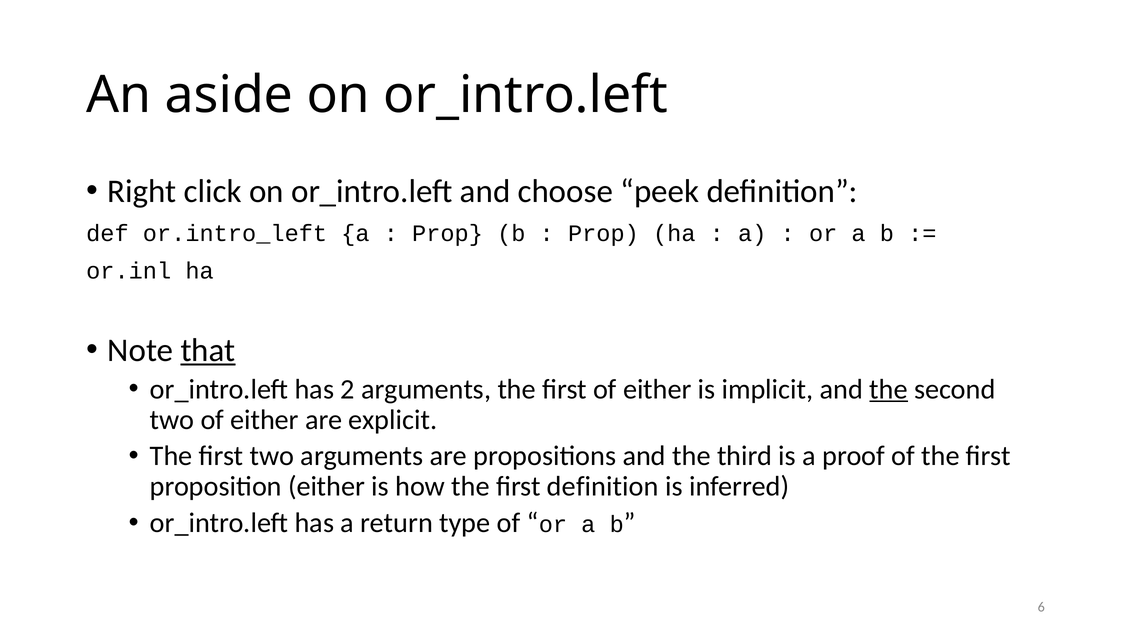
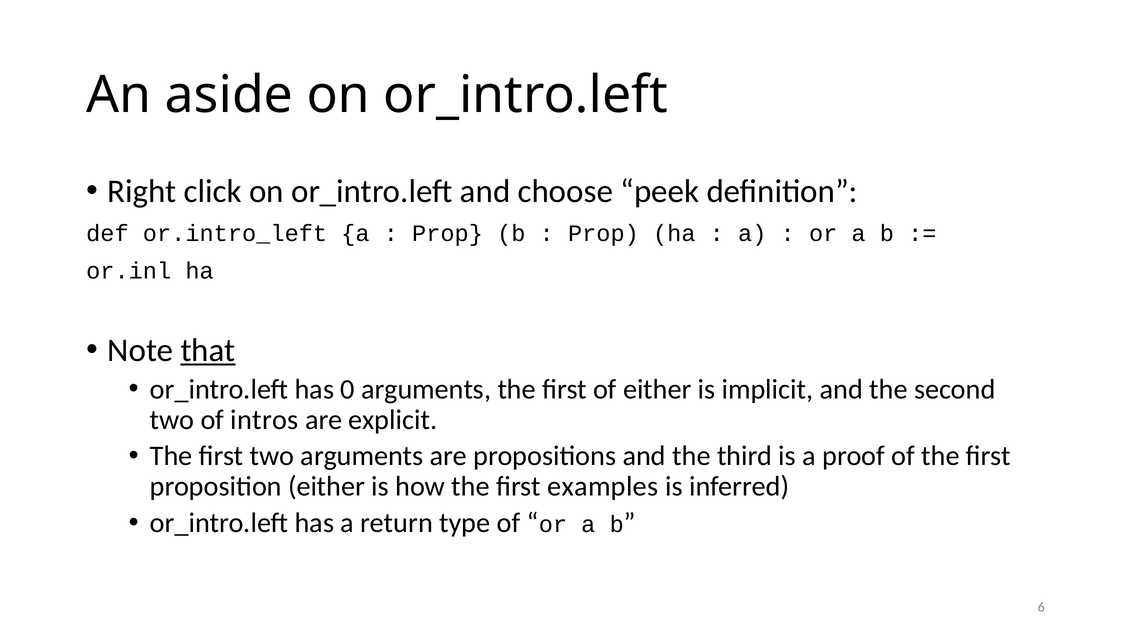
2: 2 -> 0 (348, 389)
the underline: present -> none (889, 389)
two of either: either -> intros (264, 420)
first definition: definition -> examples (603, 487)
